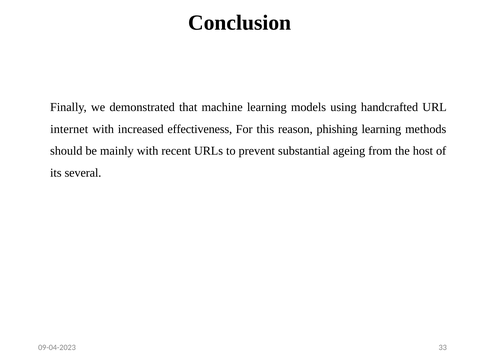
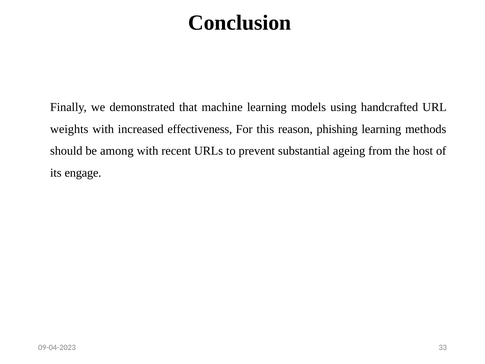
internet: internet -> weights (69, 129)
mainly: mainly -> among (117, 151)
several: several -> engage (83, 173)
